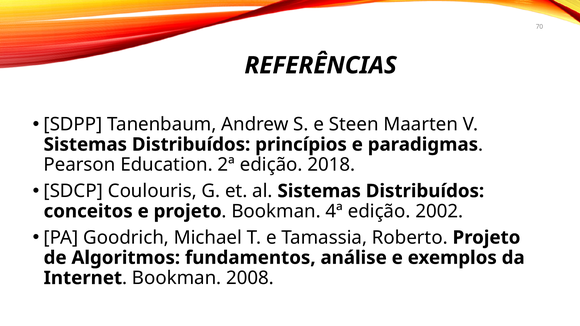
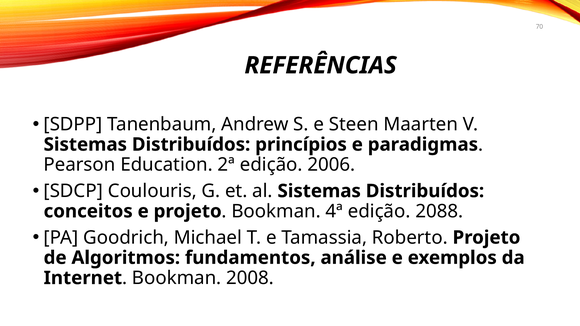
2018: 2018 -> 2006 (331, 165)
2002: 2002 -> 2088 (439, 211)
